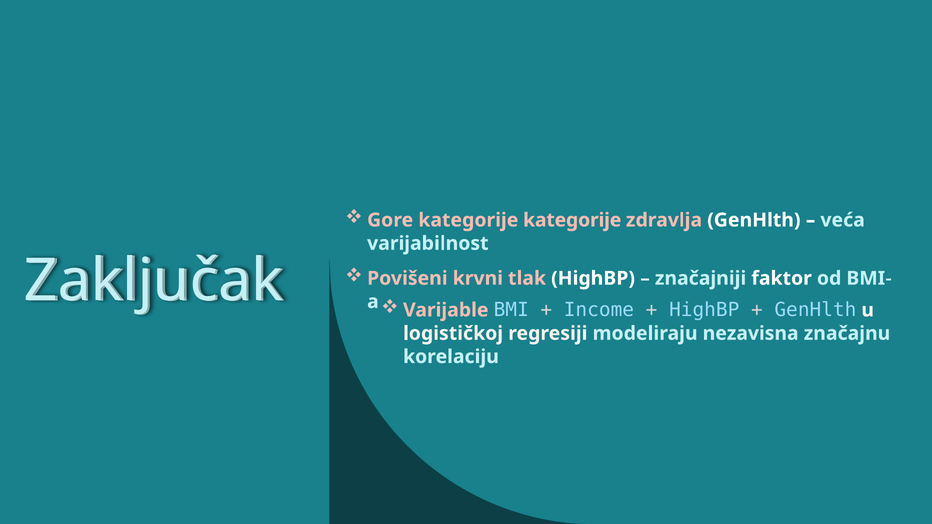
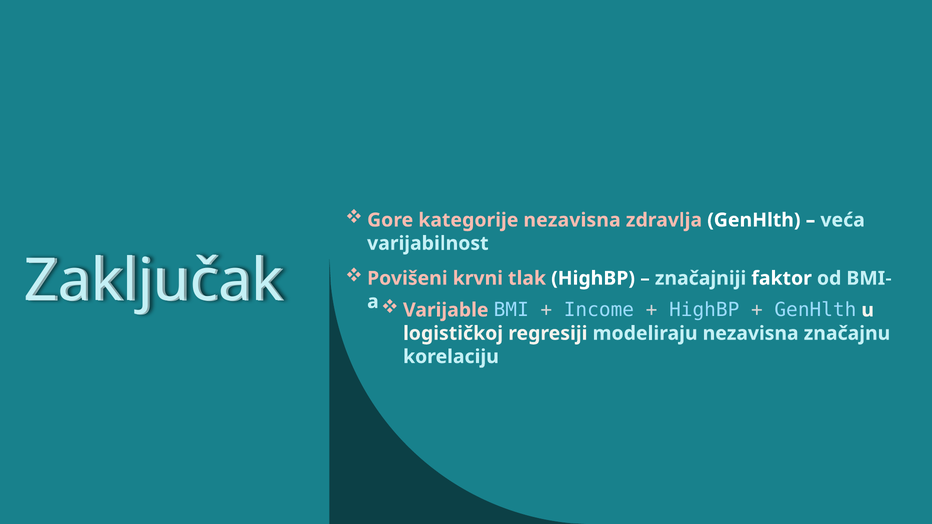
kategorije kategorije: kategorije -> nezavisna (572, 220)
